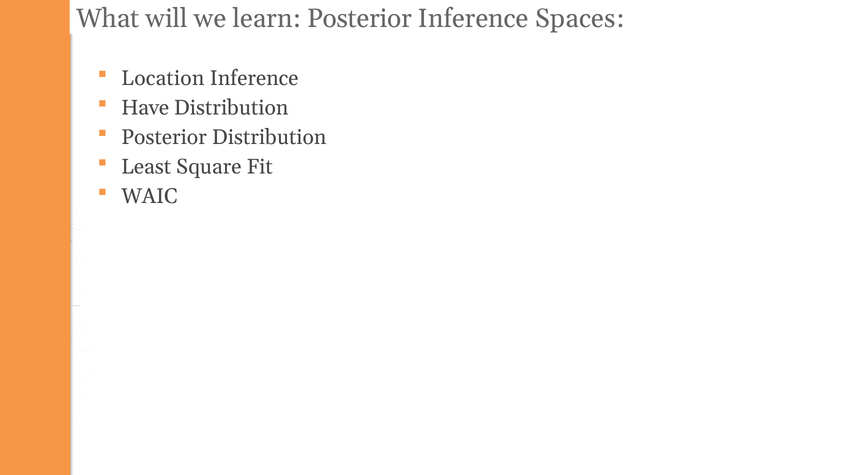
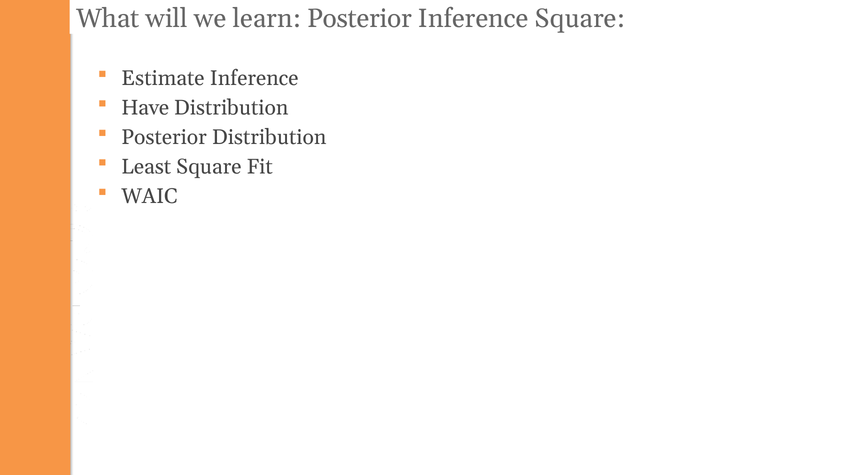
Inference Spaces: Spaces -> Square (580, 19)
Location: Location -> Estimate (163, 78)
